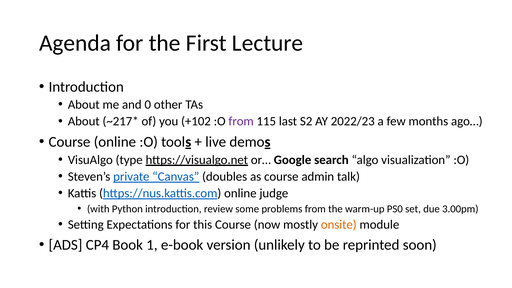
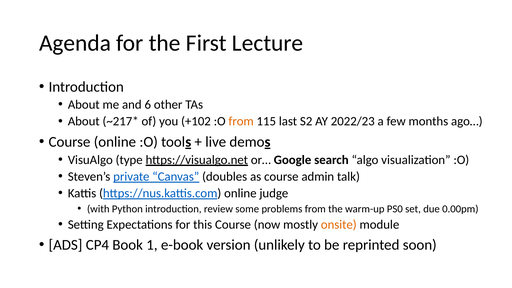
0: 0 -> 6 (148, 105)
from colour: purple -> orange (241, 121)
3.00pm: 3.00pm -> 0.00pm (460, 209)
